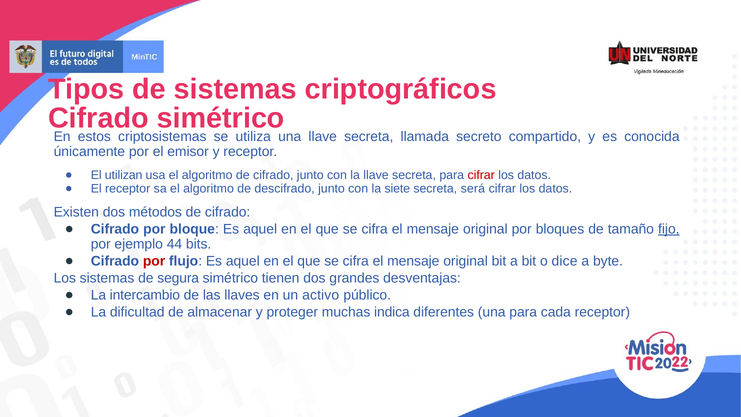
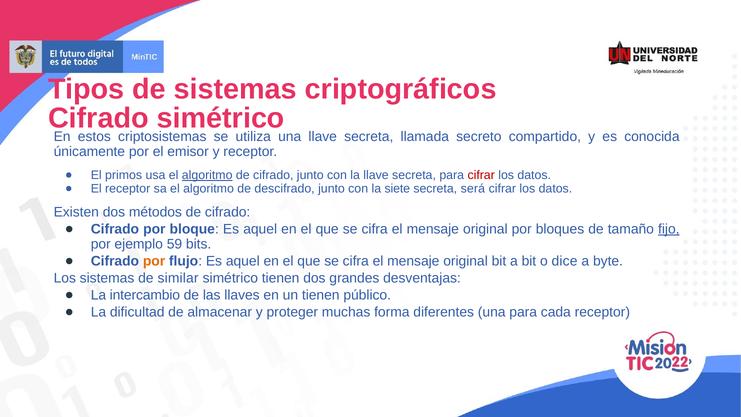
utilizan: utilizan -> primos (124, 175)
algoritmo underline: none -> present (207, 175)
44: 44 -> 59 (174, 244)
por colour: red -> orange (154, 261)
segura: segura -> similar (178, 278)
un activo: activo -> tienen (321, 295)
indica: indica -> forma (392, 312)
